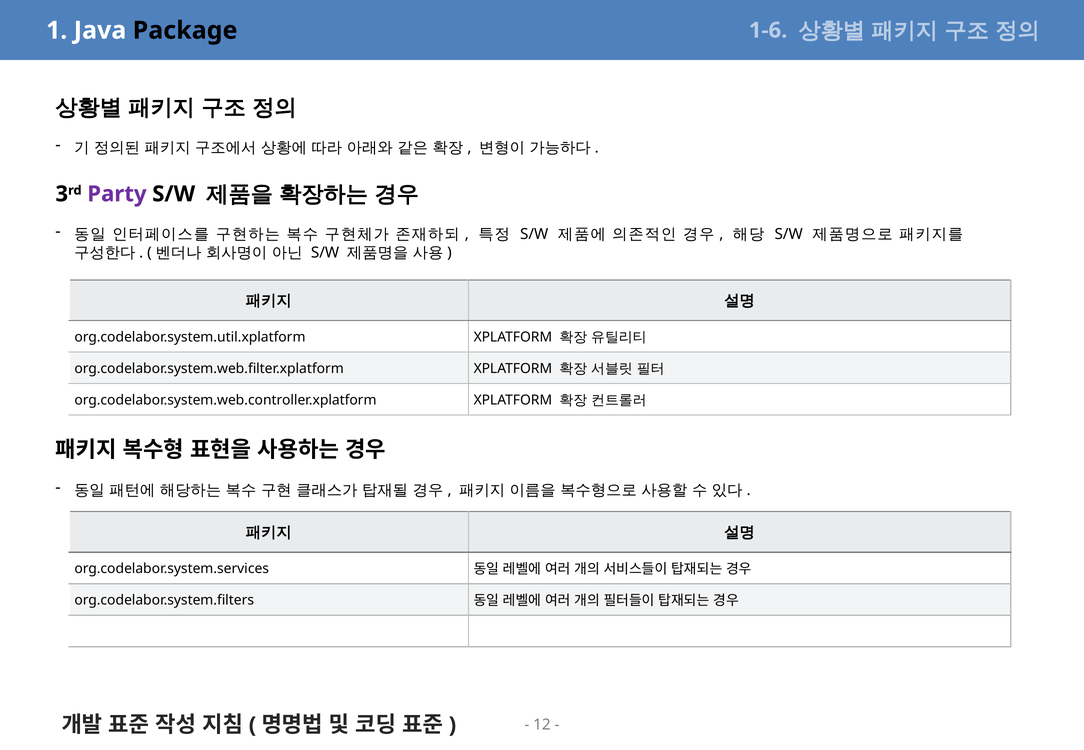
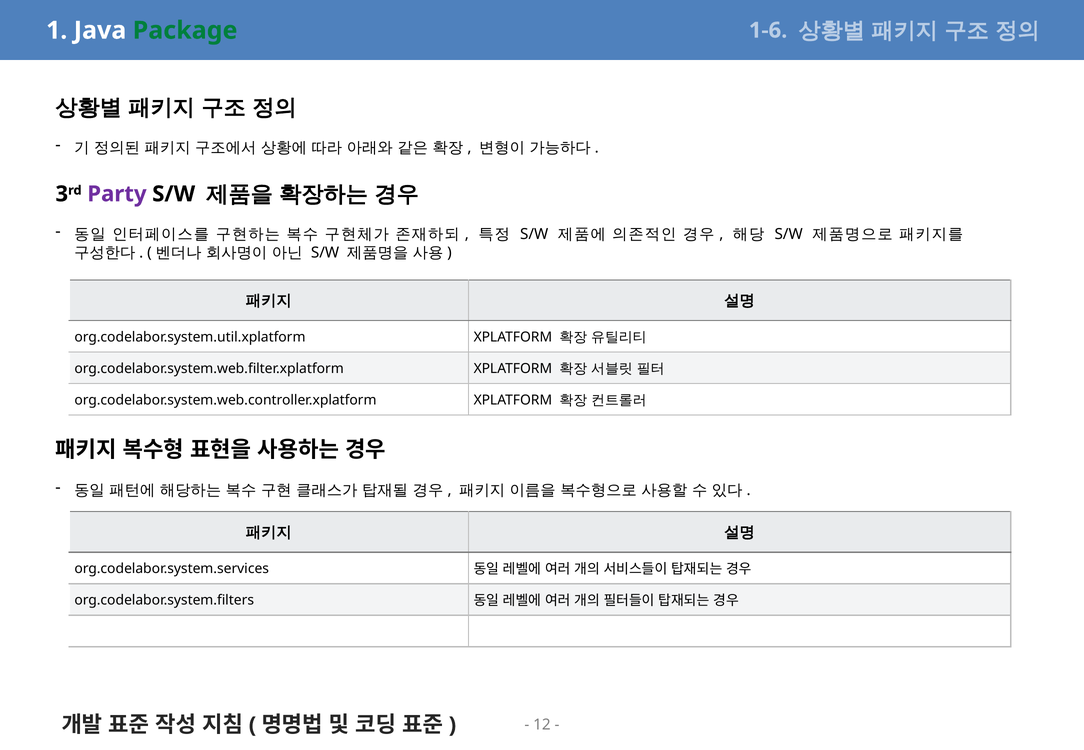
Package colour: black -> green (185, 30)
